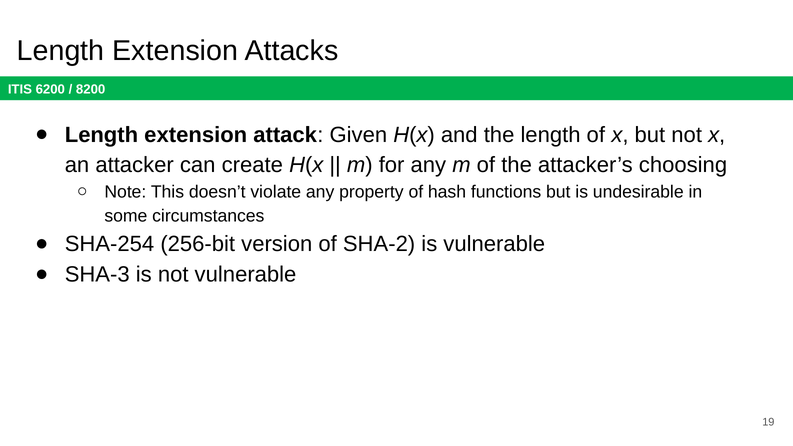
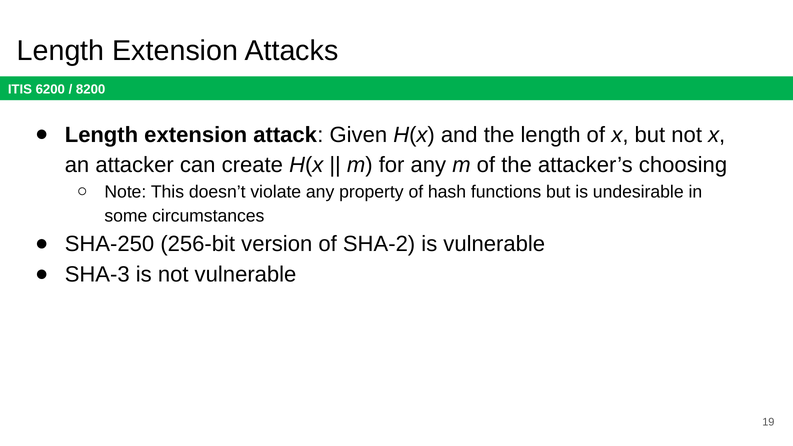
SHA-254: SHA-254 -> SHA-250 (109, 244)
